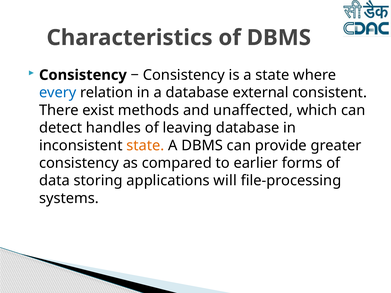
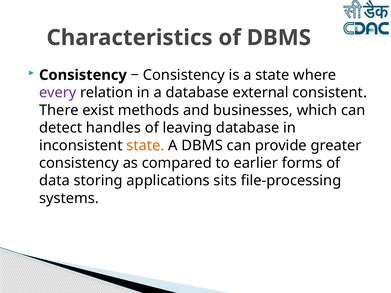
every colour: blue -> purple (58, 93)
unaffected: unaffected -> businesses (253, 110)
will: will -> sits (225, 181)
